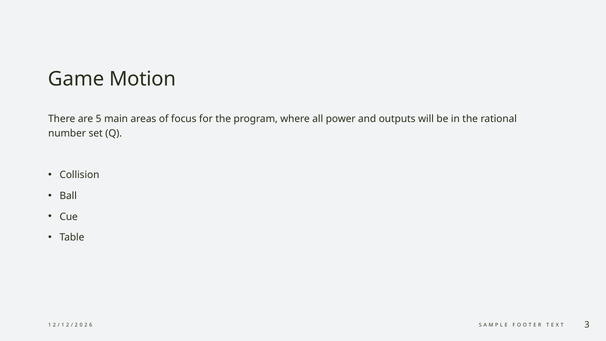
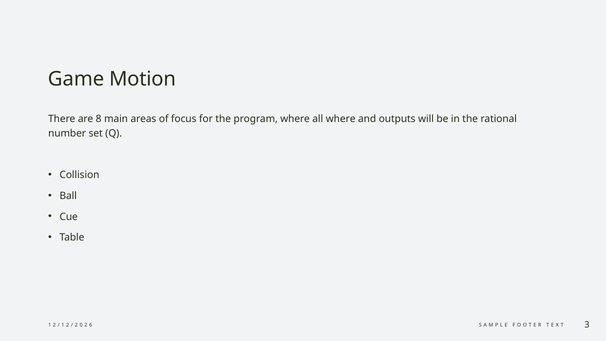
5: 5 -> 8 (99, 119)
all power: power -> where (341, 119)
